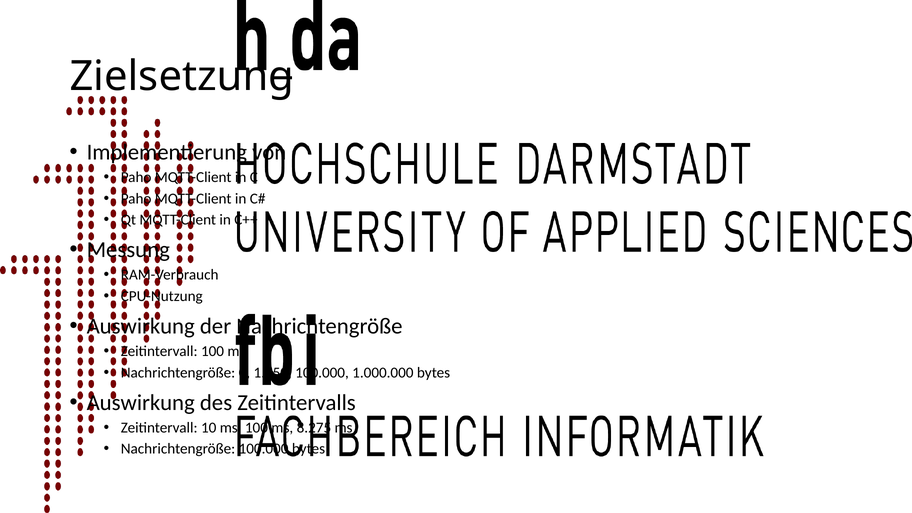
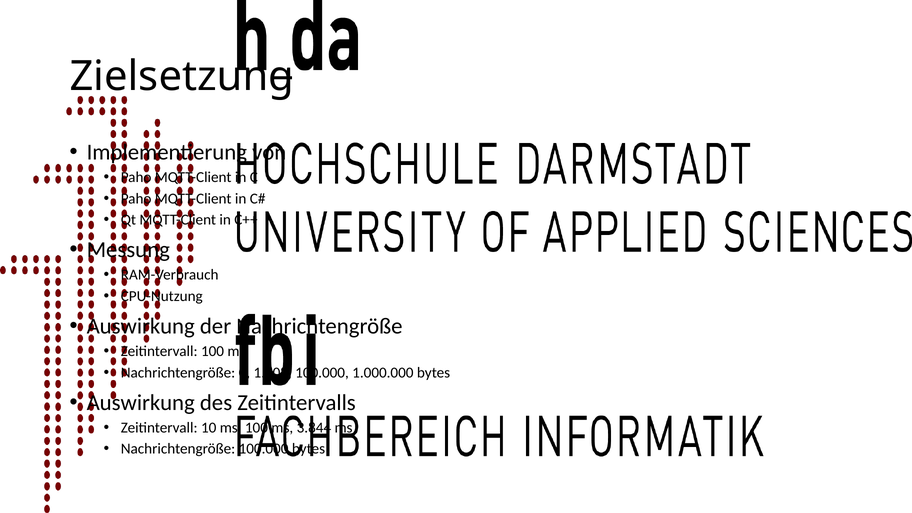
1.050: 1.050 -> 1.008 (273, 373)
8.275: 8.275 -> 3.844 (314, 428)
